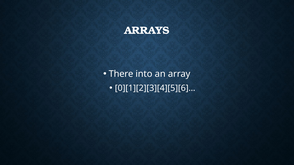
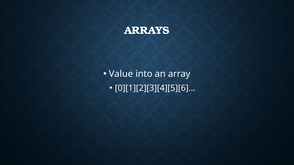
There: There -> Value (121, 74)
